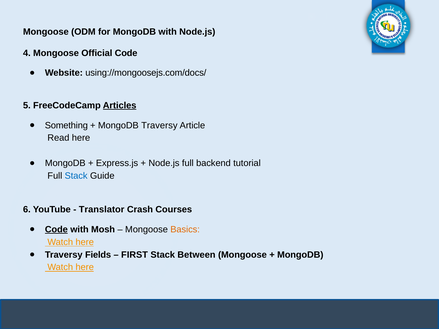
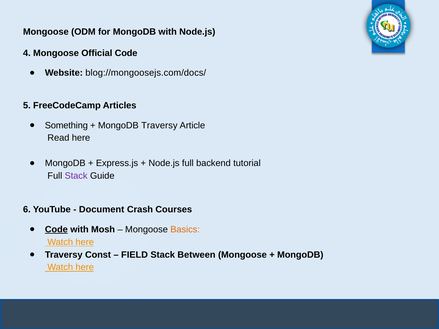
using://mongoosejs.com/docs/: using://mongoosejs.com/docs/ -> blog://mongoosejs.com/docs/ (146, 73)
Articles underline: present -> none (120, 106)
Stack colour: blue -> purple (76, 176)
Translator: Translator -> Document (102, 210)
Fields: Fields -> Const (98, 255)
FIRST: FIRST -> FIELD (135, 255)
